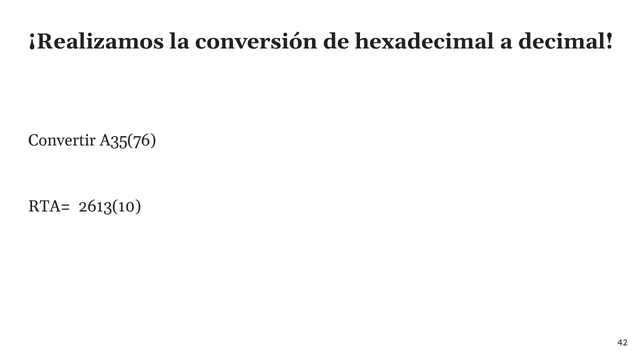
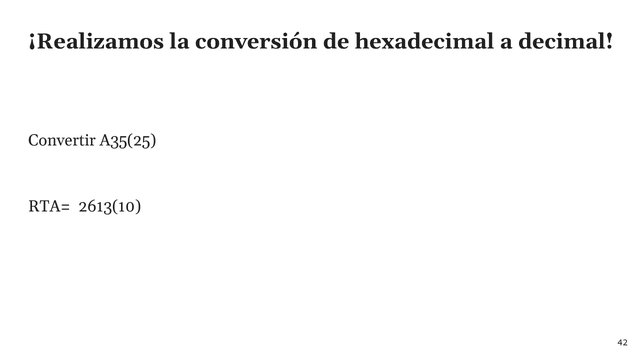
A35(76: A35(76 -> A35(25 (128, 140)
